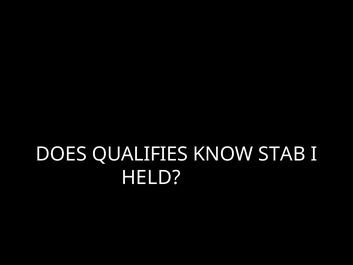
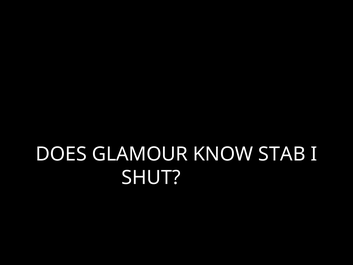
QUALIFIES: QUALIFIES -> GLAMOUR (140, 154)
HELD: HELD -> SHUT (151, 178)
